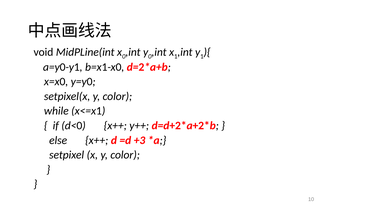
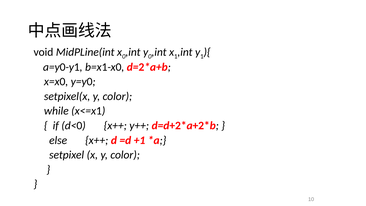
+3: +3 -> +1 (140, 140)
